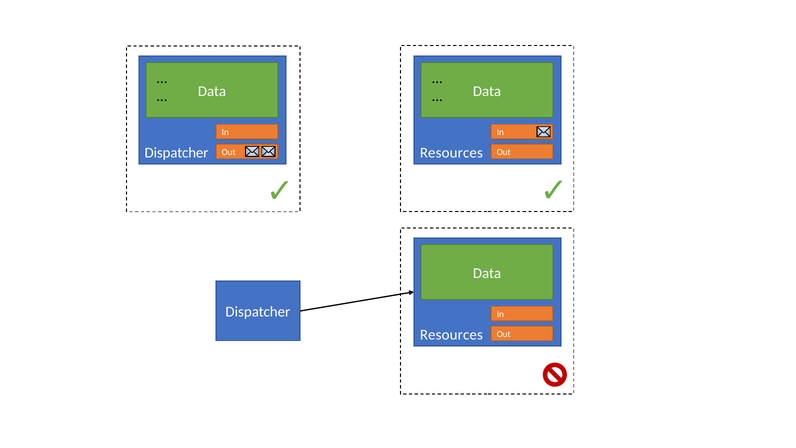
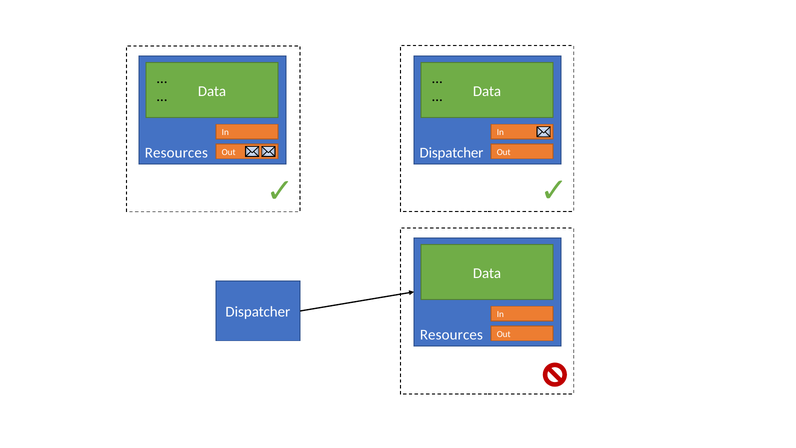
Dispatcher: Dispatcher -> Resources (176, 153)
Resources: Resources -> Dispatcher (452, 153)
